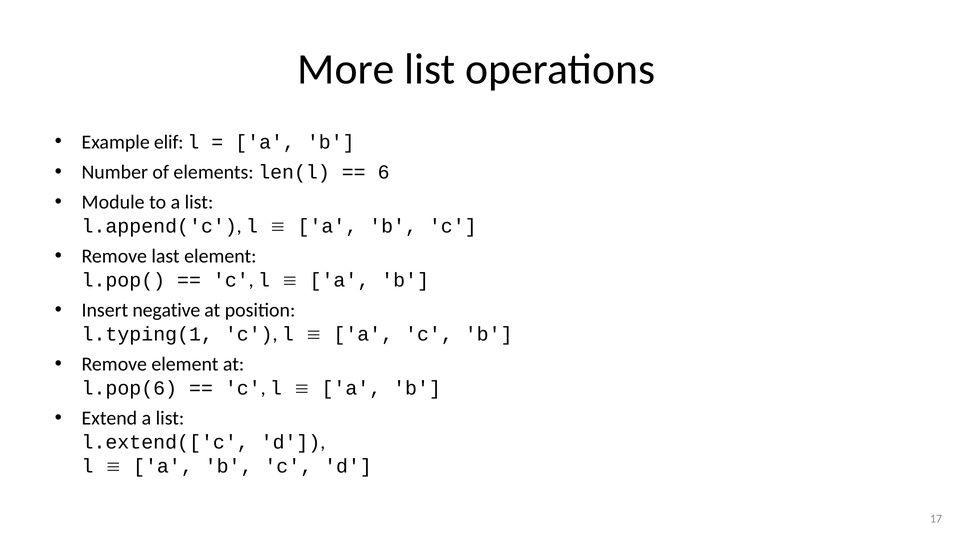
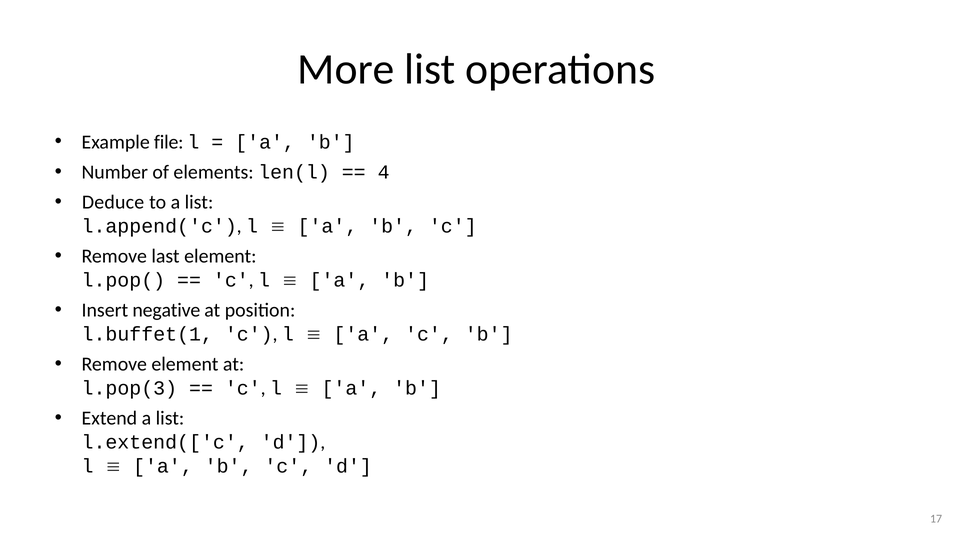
elif: elif -> file (169, 142)
6: 6 -> 4 (384, 172)
Module: Module -> Deduce (113, 202)
l.typing(1: l.typing(1 -> l.buffet(1 (147, 334)
l.pop(6: l.pop(6 -> l.pop(3 (129, 388)
